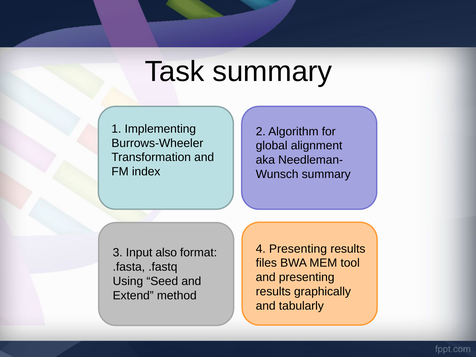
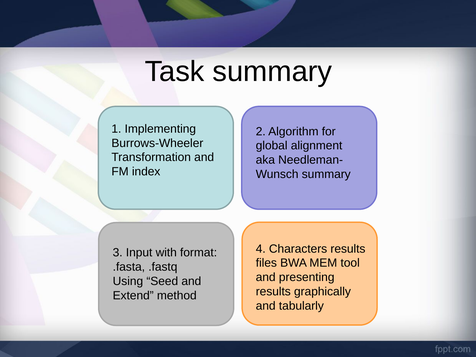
4 Presenting: Presenting -> Characters (298, 249)
also: also -> with (166, 253)
